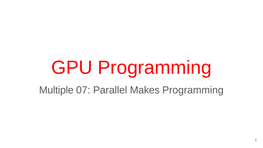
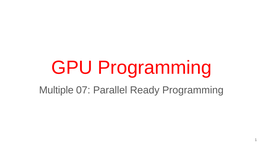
Makes: Makes -> Ready (145, 90)
